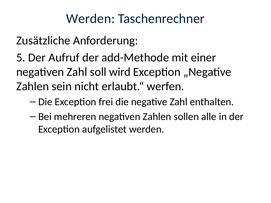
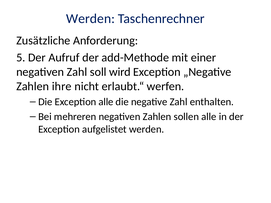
sein: sein -> ihre (62, 86)
Exception frei: frei -> alle (106, 102)
